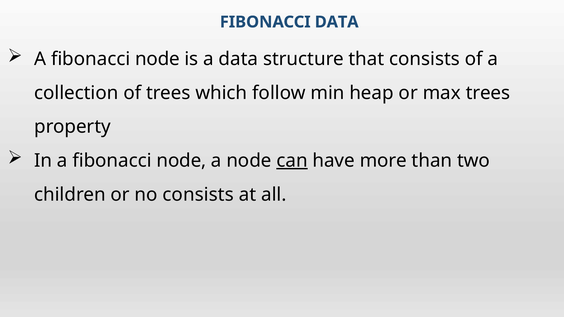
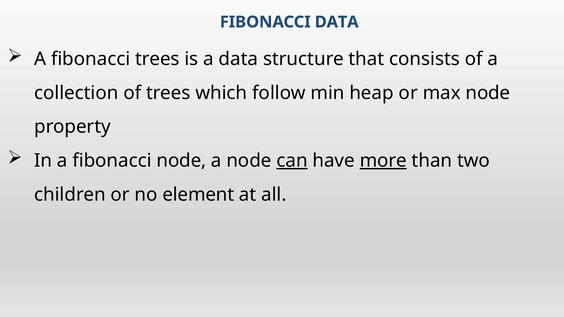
node: node -> trees (157, 59)
max trees: trees -> node (488, 93)
more underline: none -> present (383, 161)
no consists: consists -> element (198, 195)
